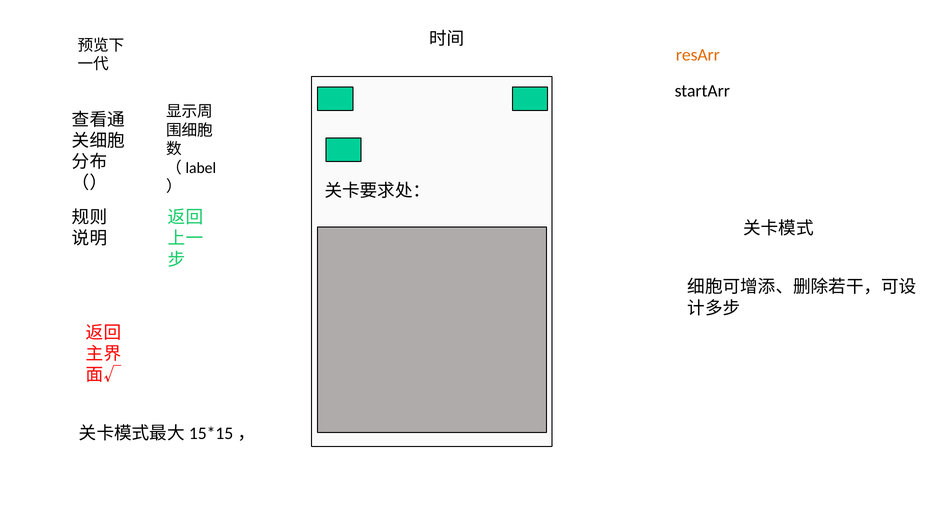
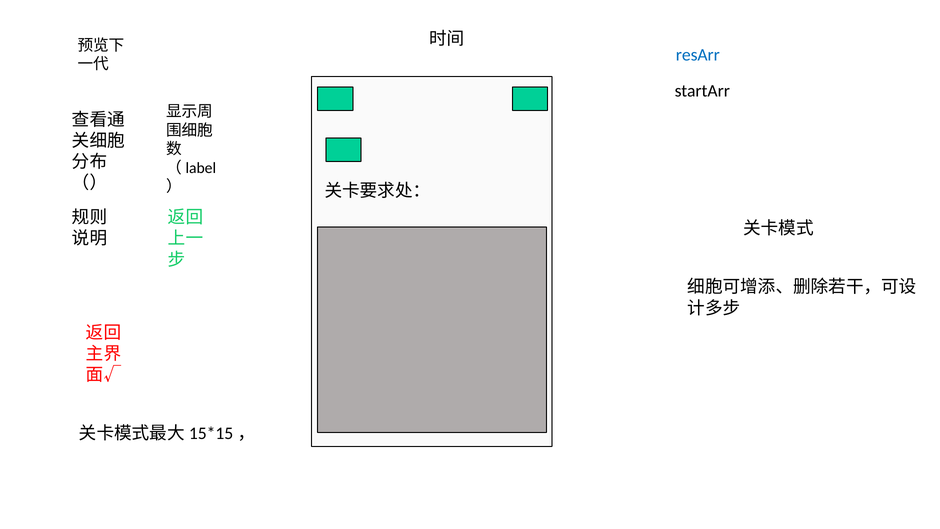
resArr colour: orange -> blue (698, 55)
